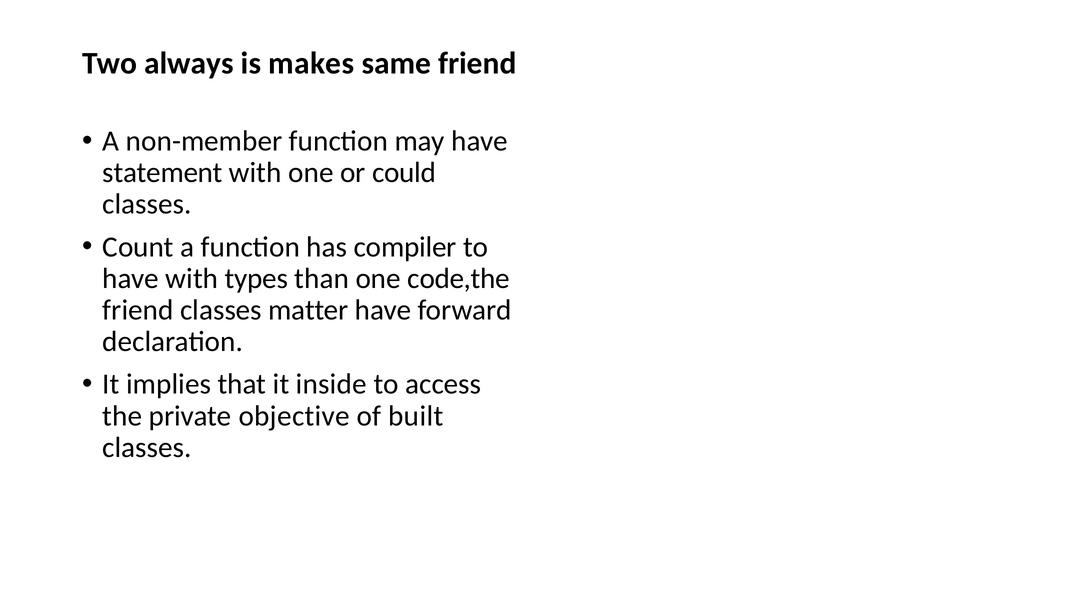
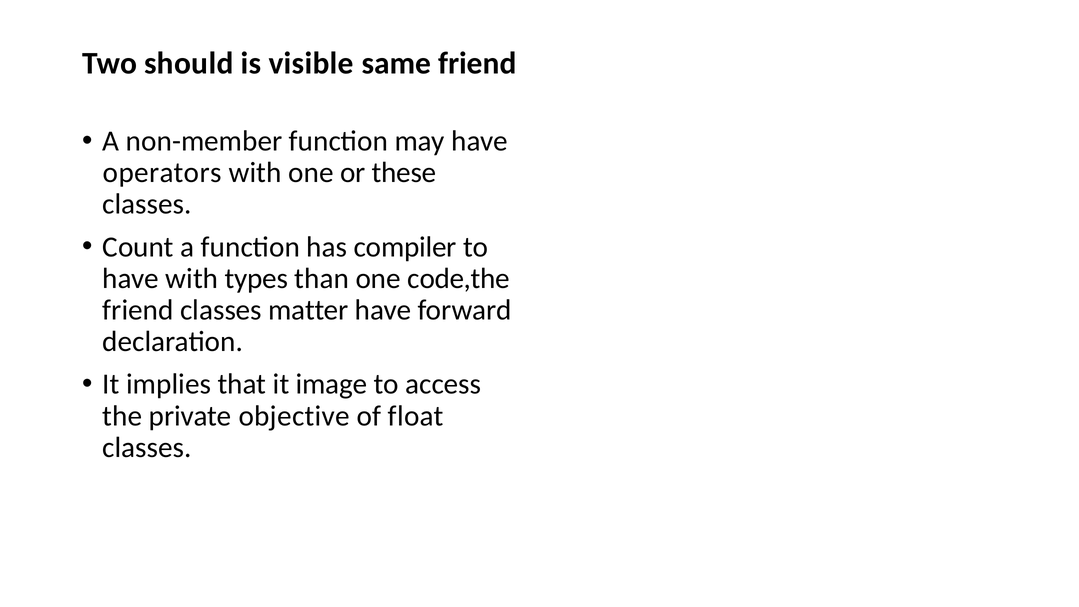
always: always -> should (189, 63)
makes: makes -> visible (311, 63)
statement: statement -> operators (162, 173)
could: could -> these (404, 173)
inside: inside -> image (332, 384)
built: built -> float (416, 416)
